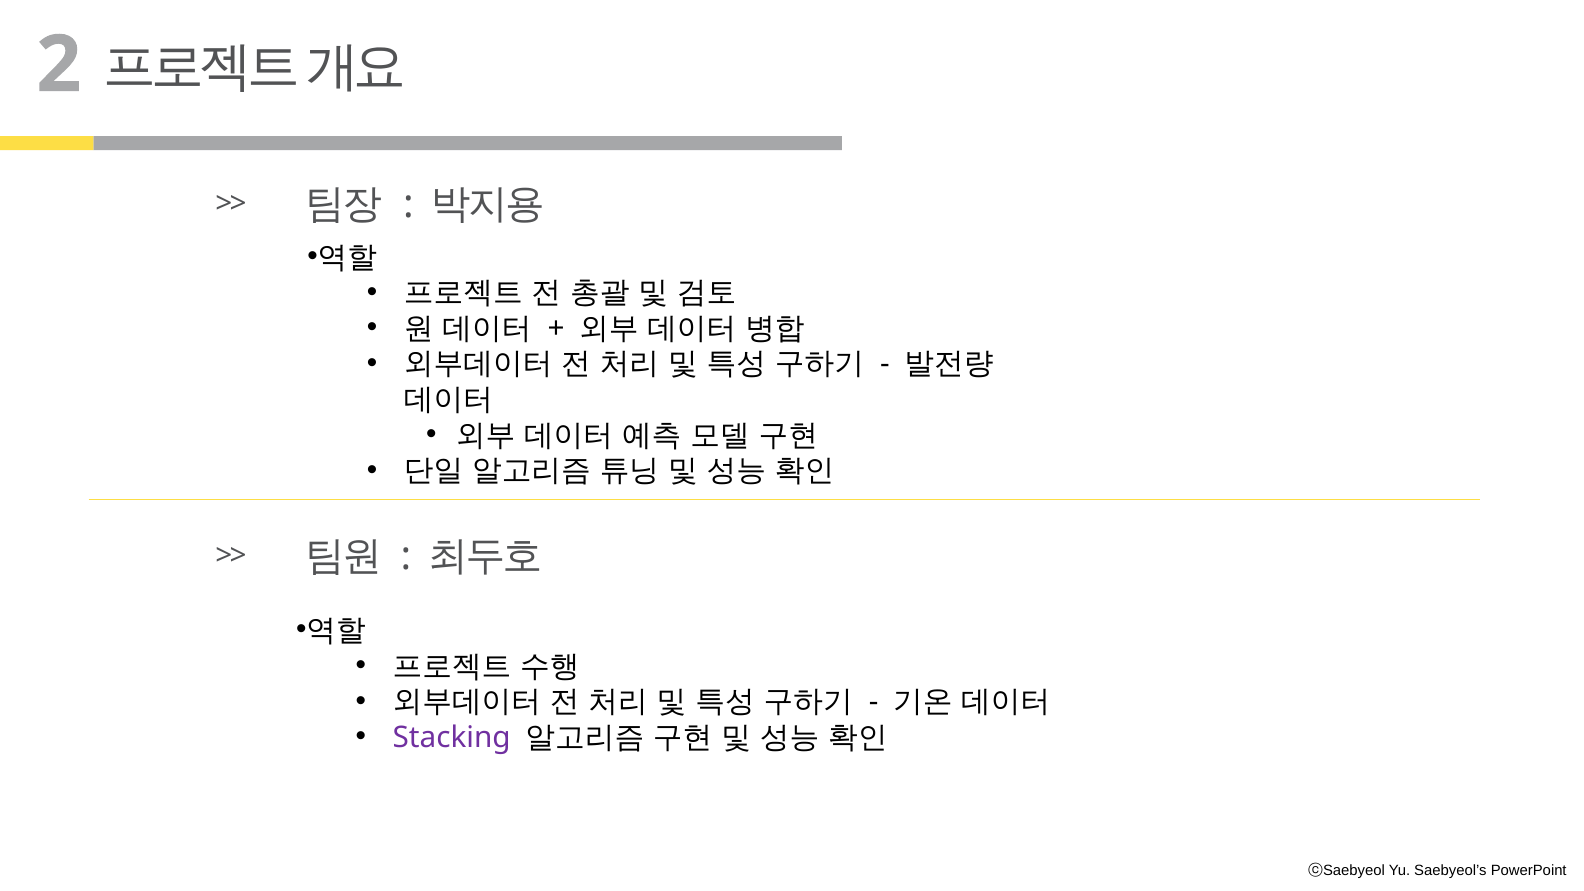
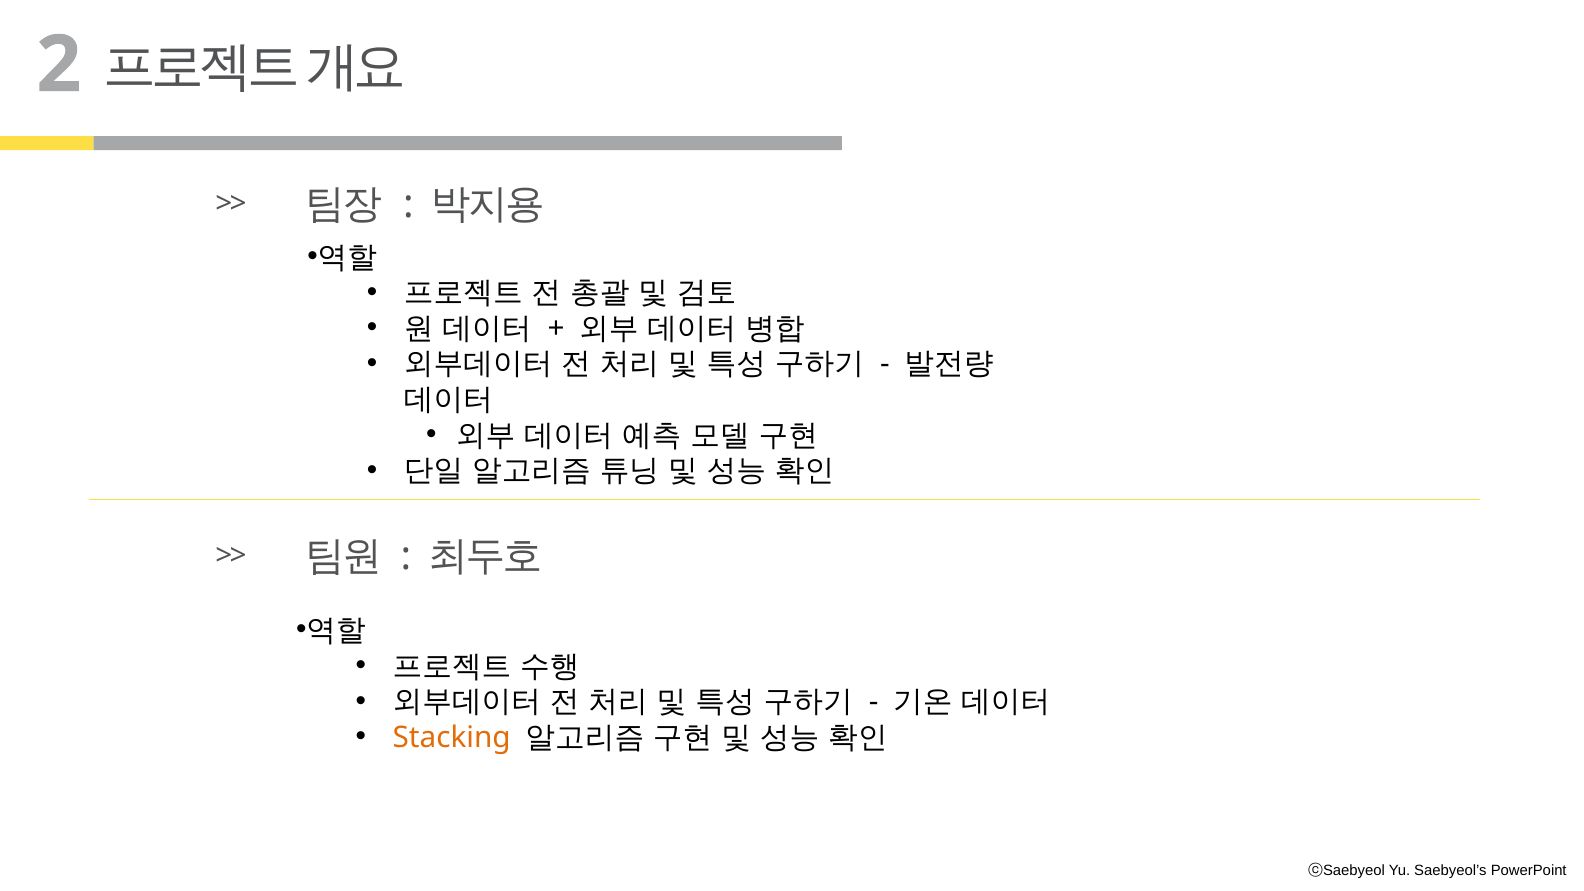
Stacking colour: purple -> orange (452, 738)
